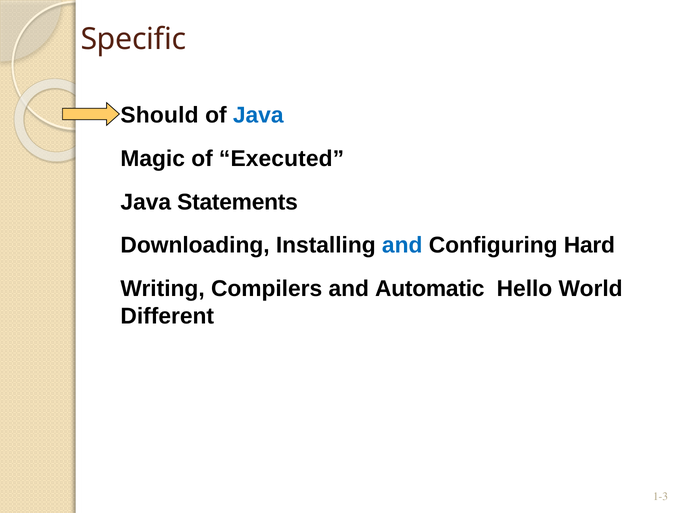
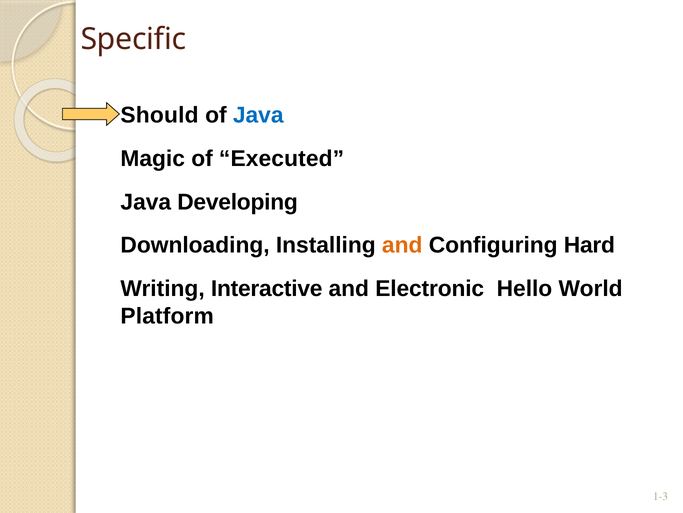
Statements: Statements -> Developing (238, 202)
and colour: blue -> orange (402, 245)
Compilers: Compilers -> Interactive (267, 288)
Automatic: Automatic -> Electronic (430, 288)
Different: Different -> Platform (167, 316)
